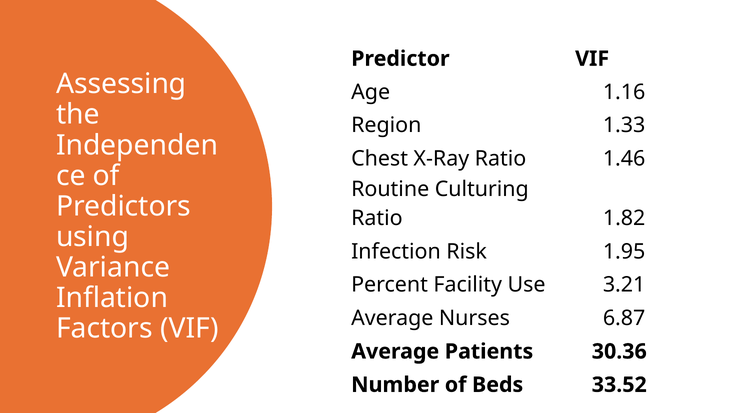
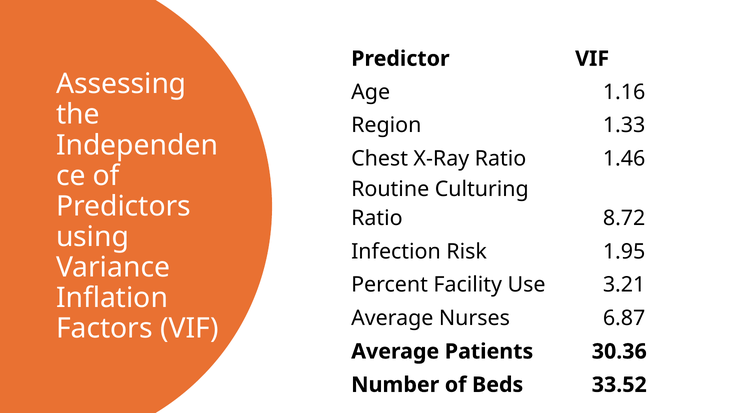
1.82: 1.82 -> 8.72 (624, 219)
